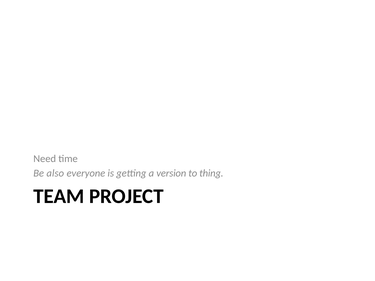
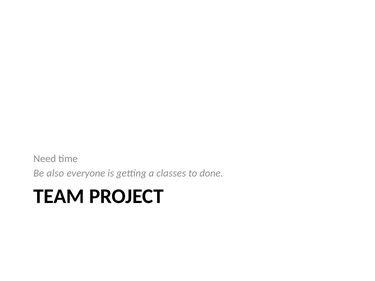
version: version -> classes (171, 173)
thing: thing -> done (211, 173)
